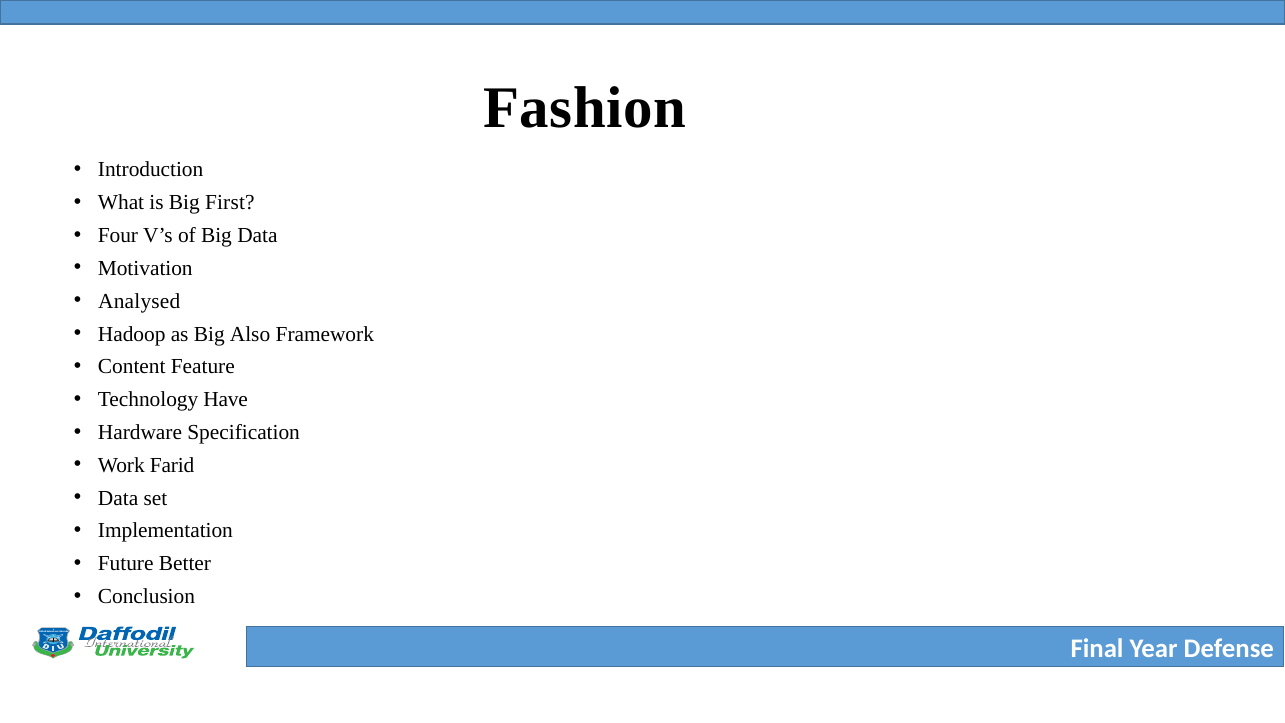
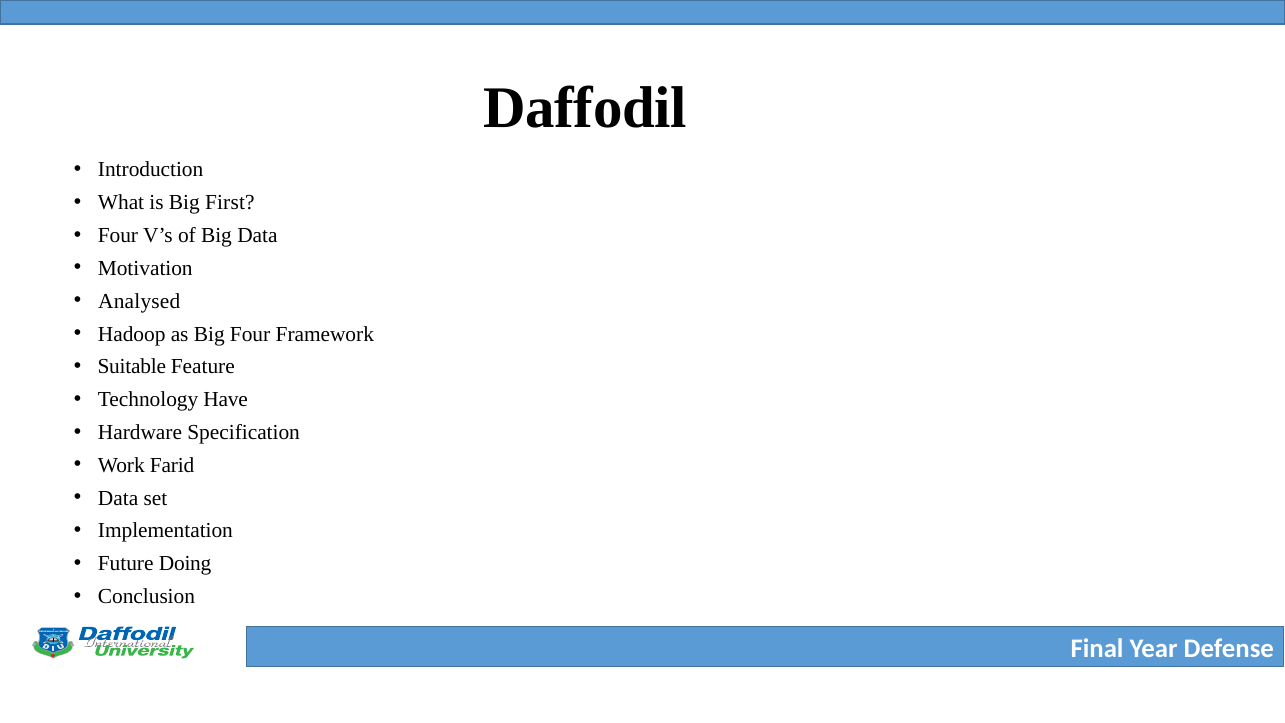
Fashion: Fashion -> Daffodil (585, 108)
Big Also: Also -> Four (250, 334)
Content: Content -> Suitable (132, 367)
Better: Better -> Doing (185, 564)
